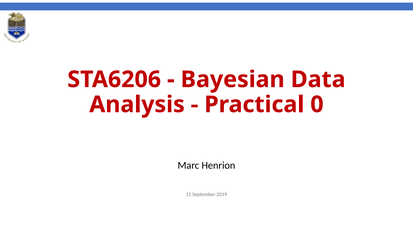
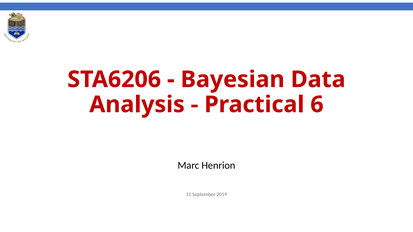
0: 0 -> 6 (317, 105)
